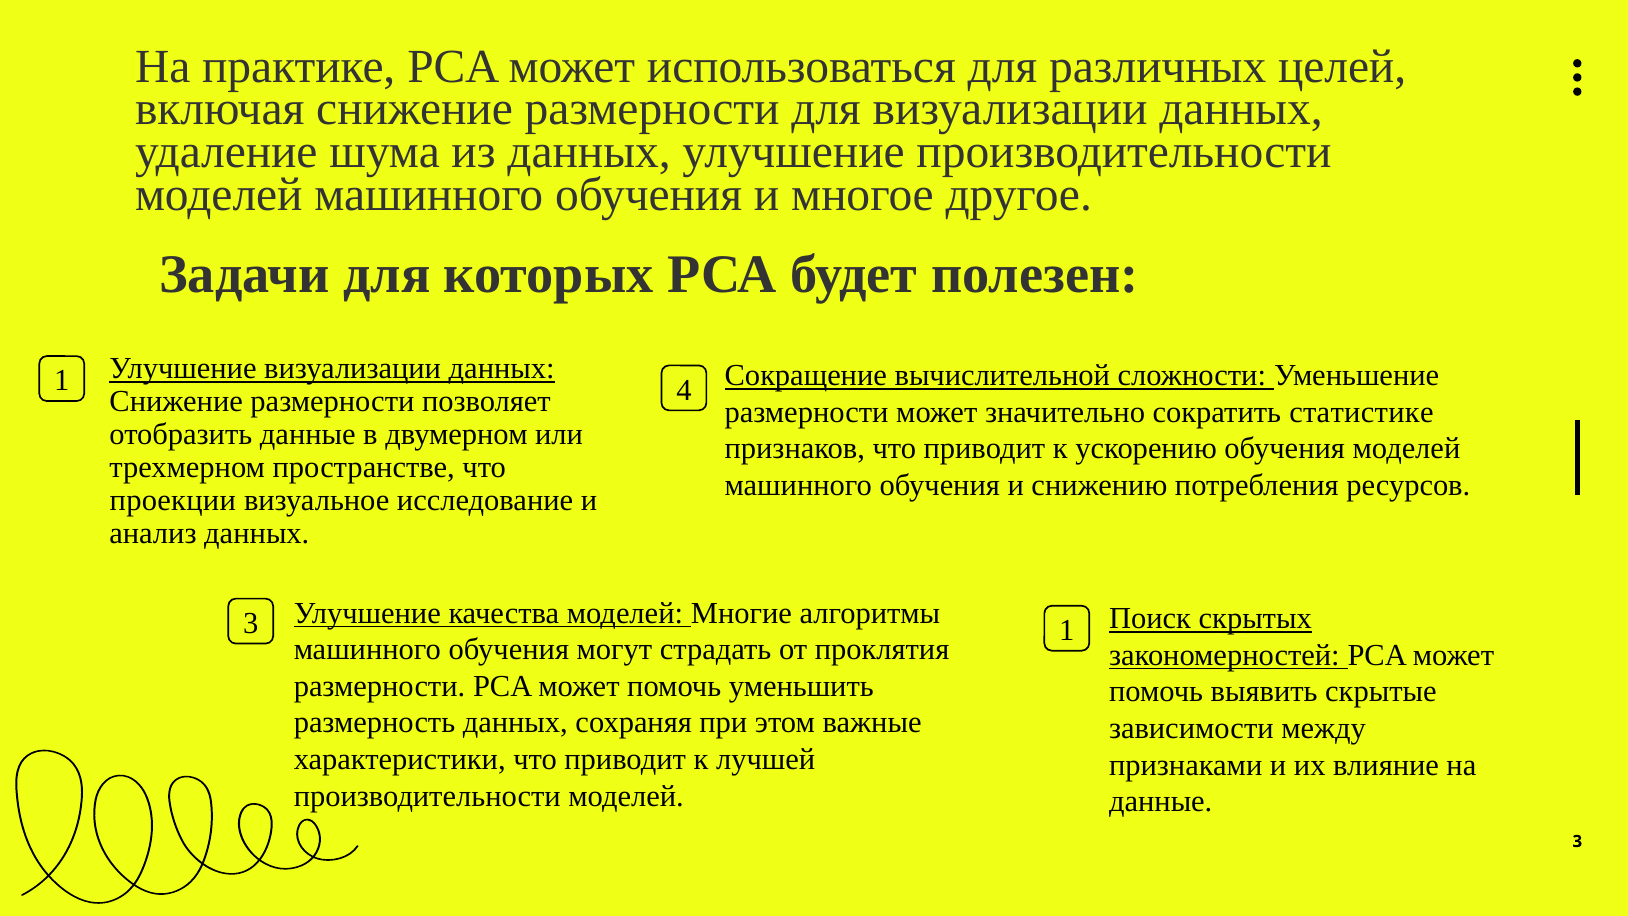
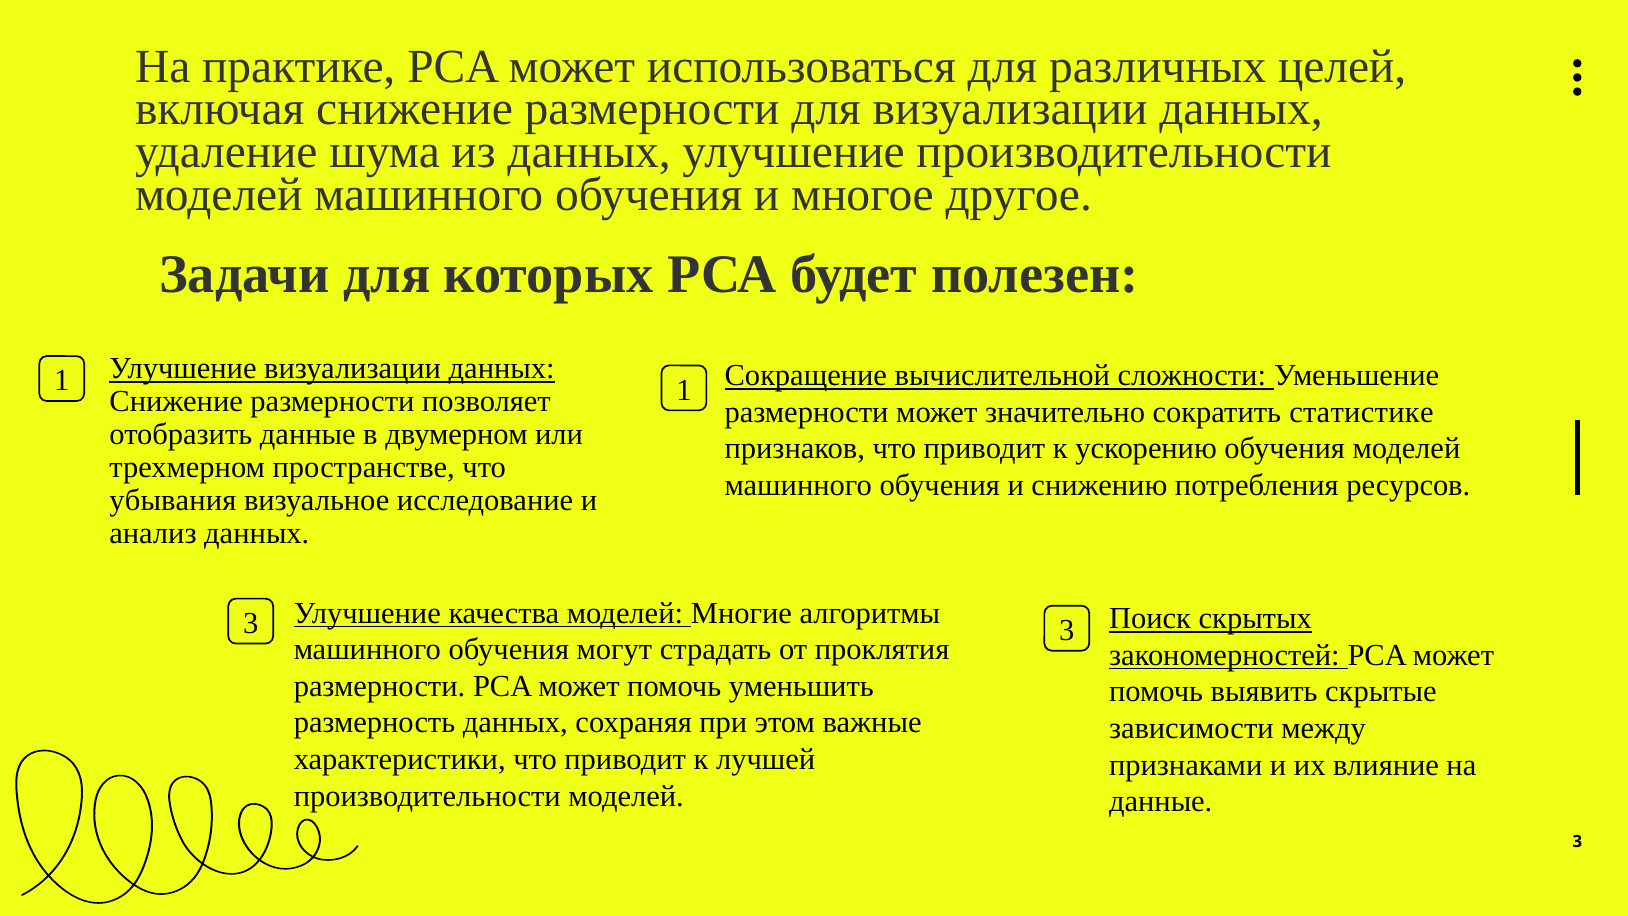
1 4: 4 -> 1 (684, 390)
проекции: проекции -> убывания (173, 500)
3 1: 1 -> 3 (1067, 630)
